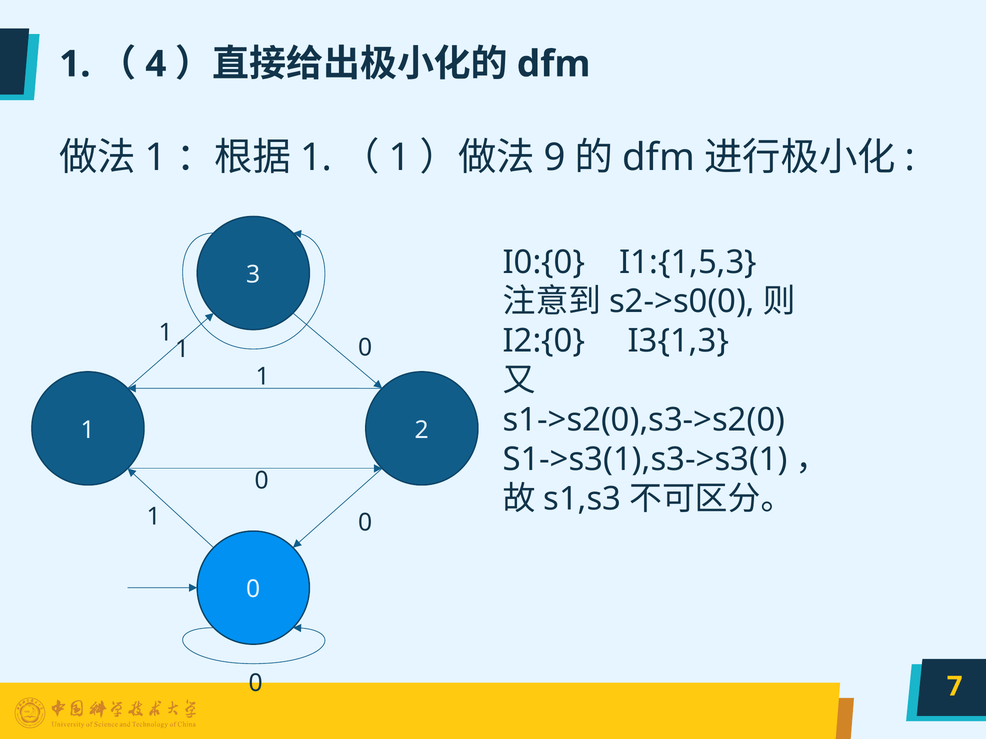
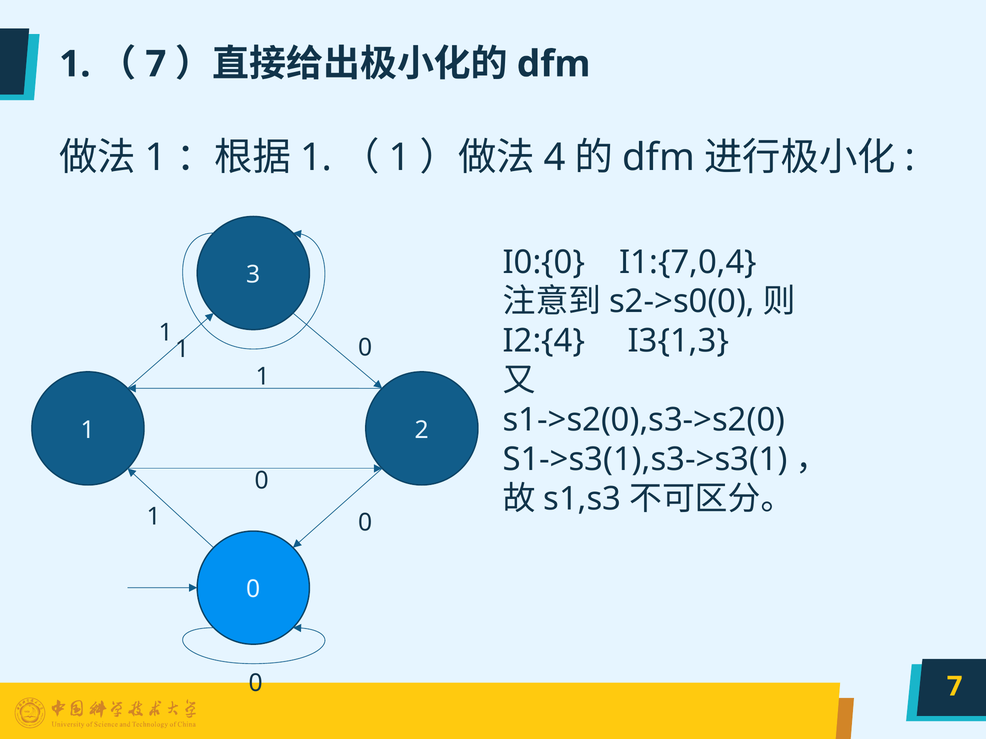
4: 4 -> 7 (156, 64)
9: 9 -> 4 (555, 158)
I1:{1,5,3: I1:{1,5,3 -> I1:{7,0,4 (688, 262)
I2:{0: I2:{0 -> I2:{4 (544, 341)
